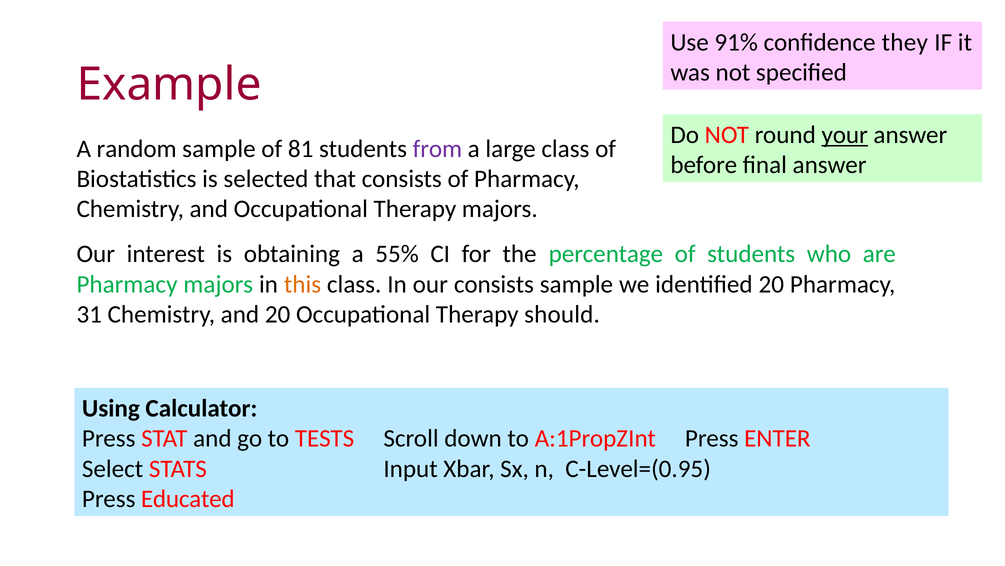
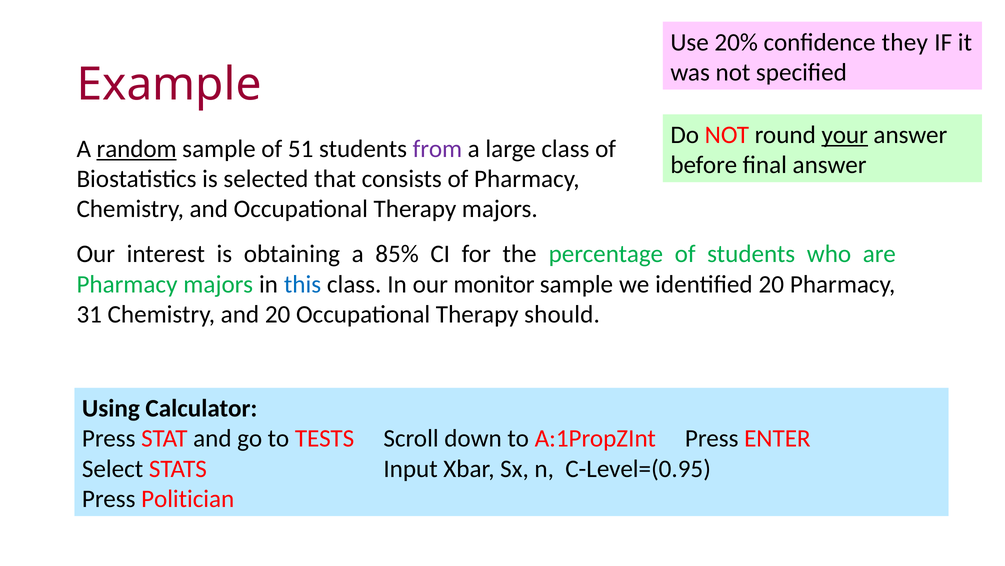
91%: 91% -> 20% (736, 42)
random underline: none -> present (137, 149)
81: 81 -> 51 (301, 149)
55%: 55% -> 85% (397, 254)
this colour: orange -> blue (302, 284)
our consists: consists -> monitor (494, 284)
Educated: Educated -> Politician (188, 498)
